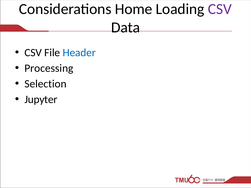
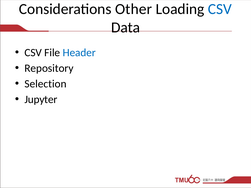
Home: Home -> Other (133, 9)
CSV colour: purple -> blue (220, 9)
Processing: Processing -> Repository (49, 68)
